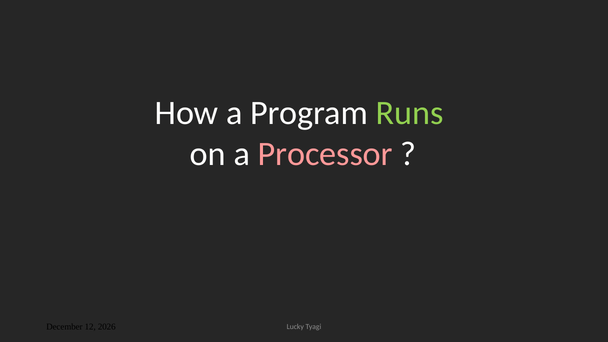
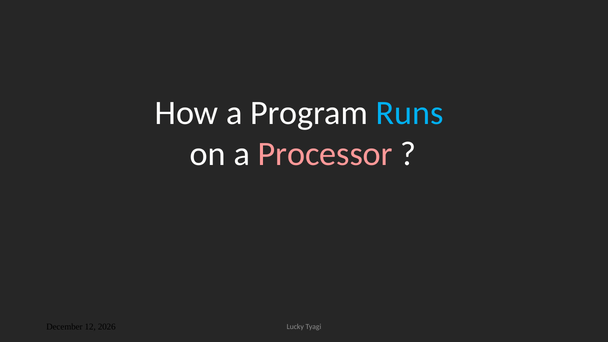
Runs colour: light green -> light blue (410, 113)
